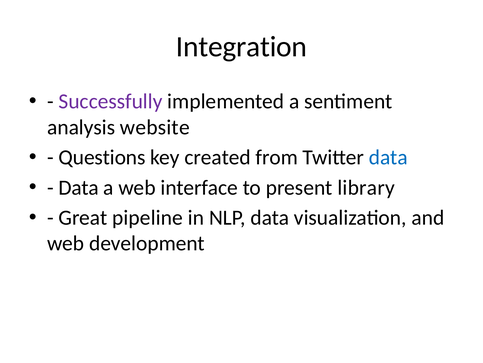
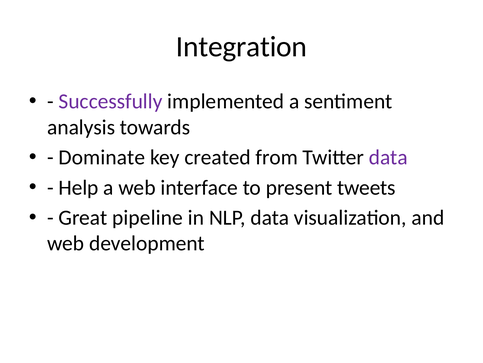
website: website -> towards (155, 127)
Questions: Questions -> Dominate (102, 157)
data colour: blue -> purple (388, 157)
Data: Data -> Help (79, 187)
library: library -> tweets (366, 187)
